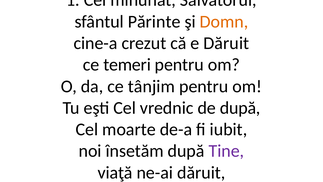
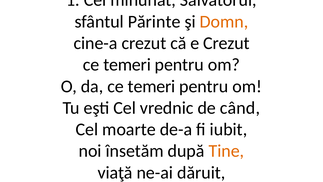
e Dăruit: Dăruit -> Crezut (226, 43)
da ce tânjim: tânjim -> temeri (152, 86)
de după: după -> când (240, 108)
Tine colour: purple -> orange (226, 151)
